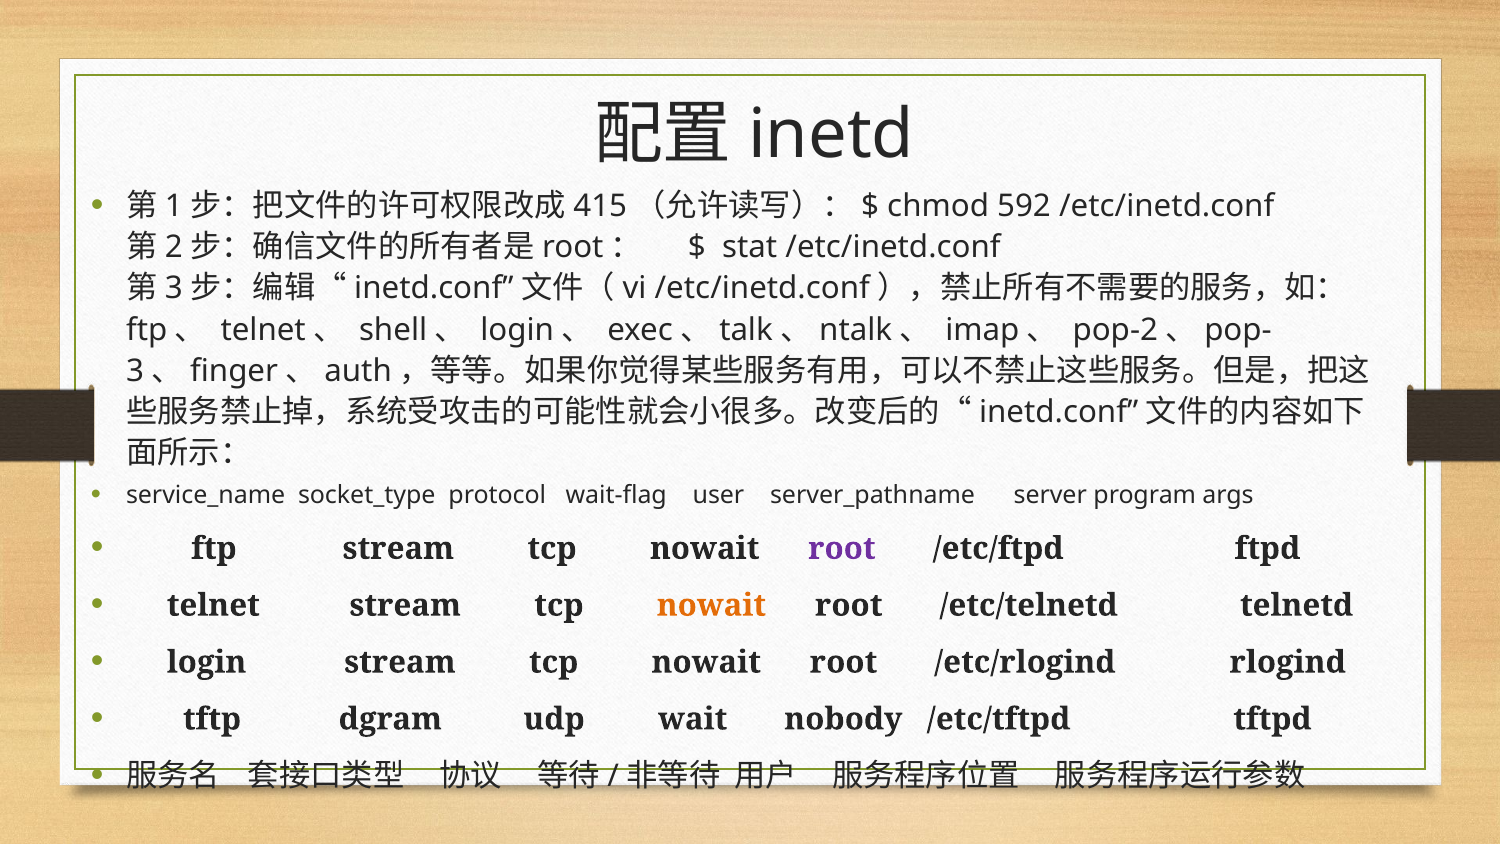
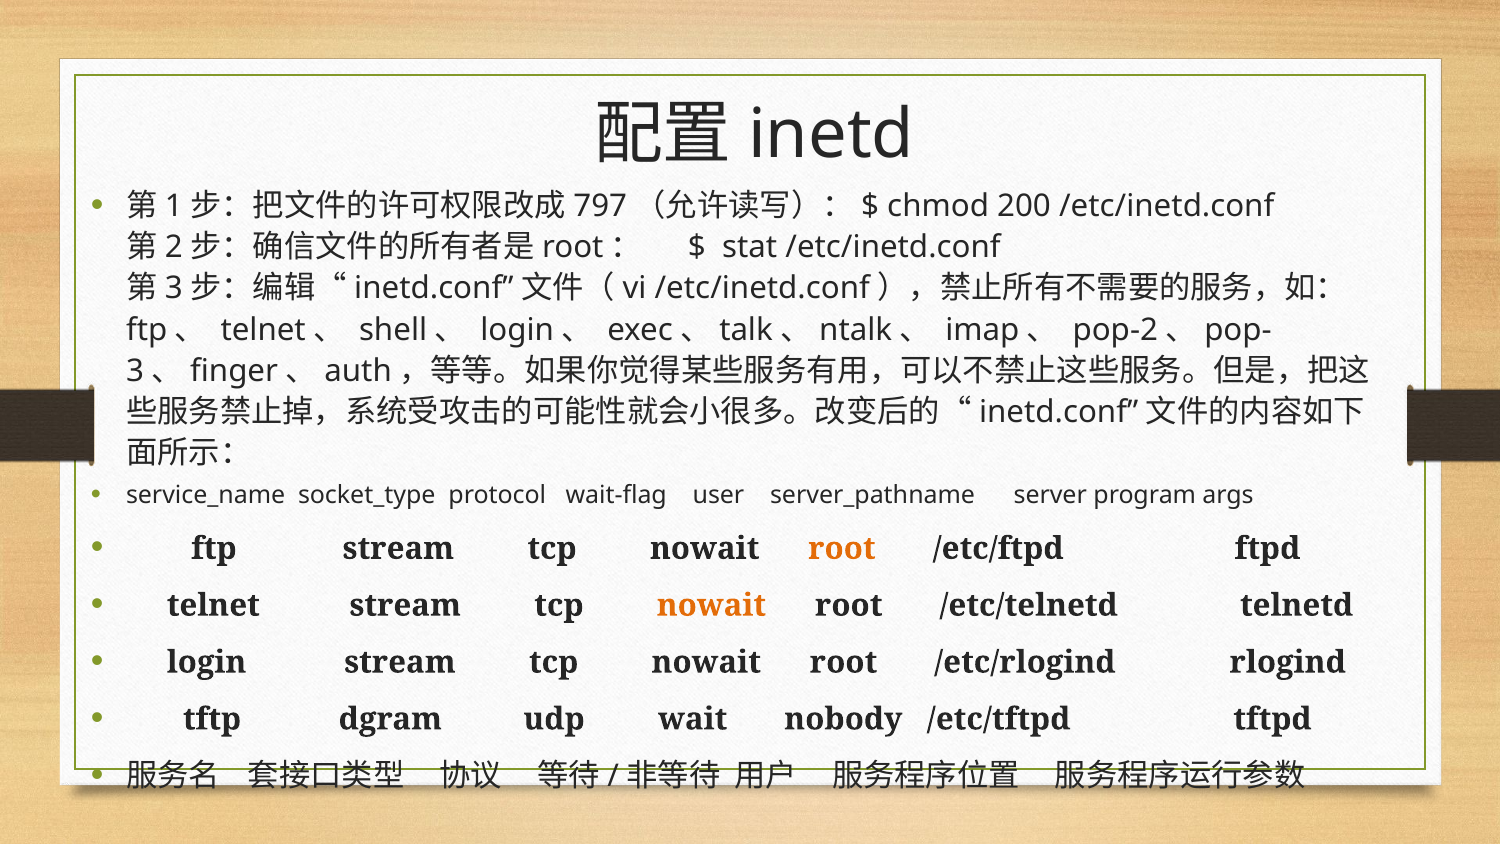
415: 415 -> 797 (600, 206)
592: 592 -> 200 (1024, 206)
root colour: purple -> orange (842, 548)
